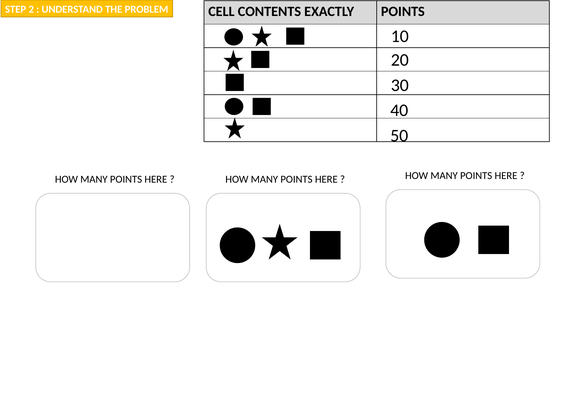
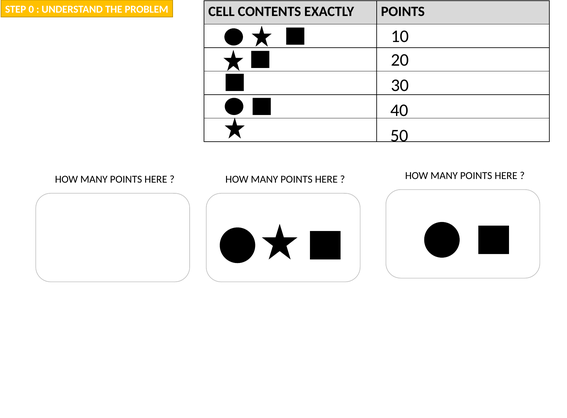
2: 2 -> 0 (31, 9)
